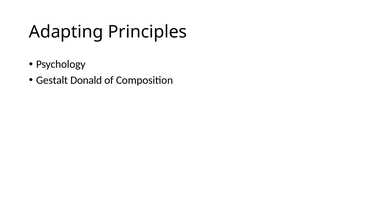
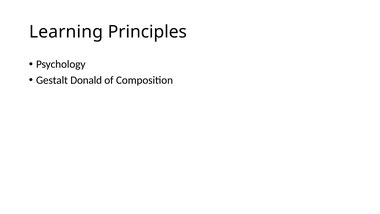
Adapting: Adapting -> Learning (66, 32)
